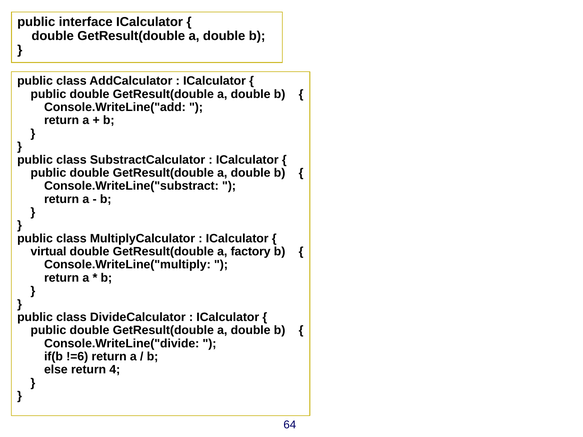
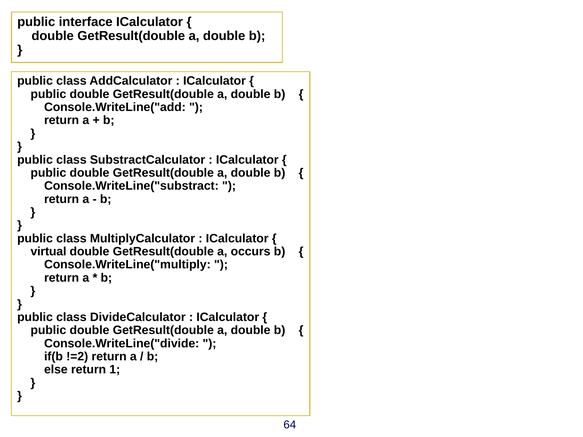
factory: factory -> occurs (251, 252)
!=6: !=6 -> !=2 (77, 357)
4: 4 -> 1 (115, 370)
